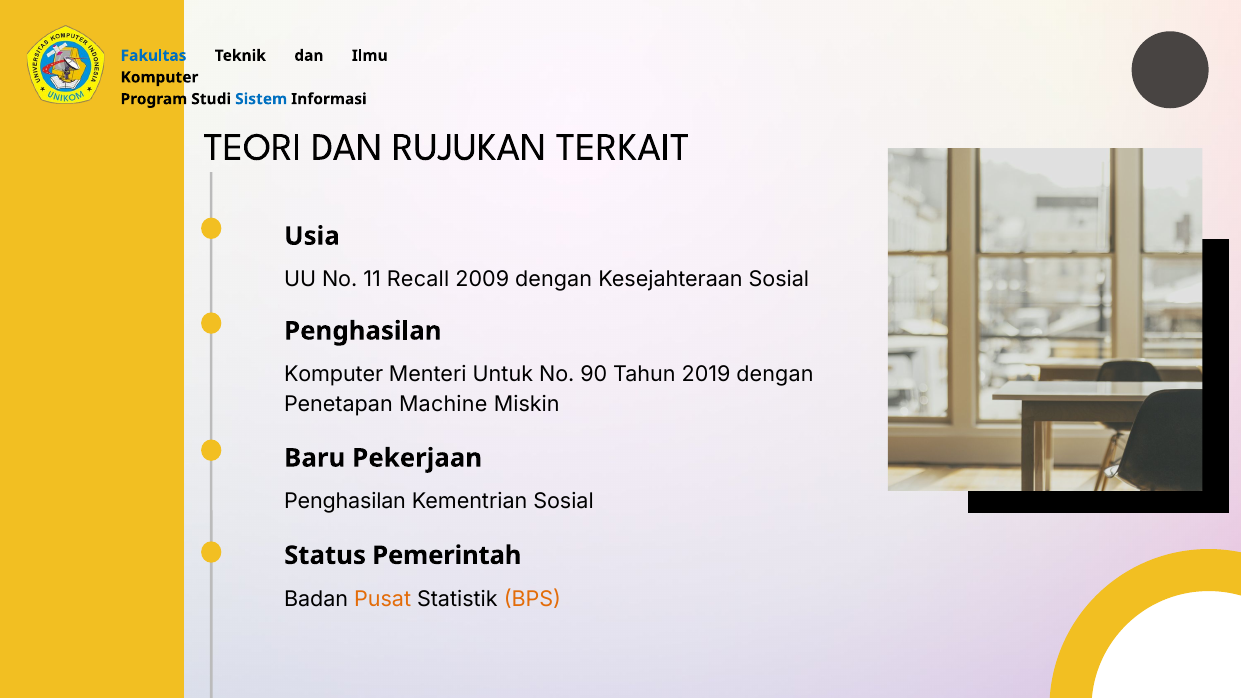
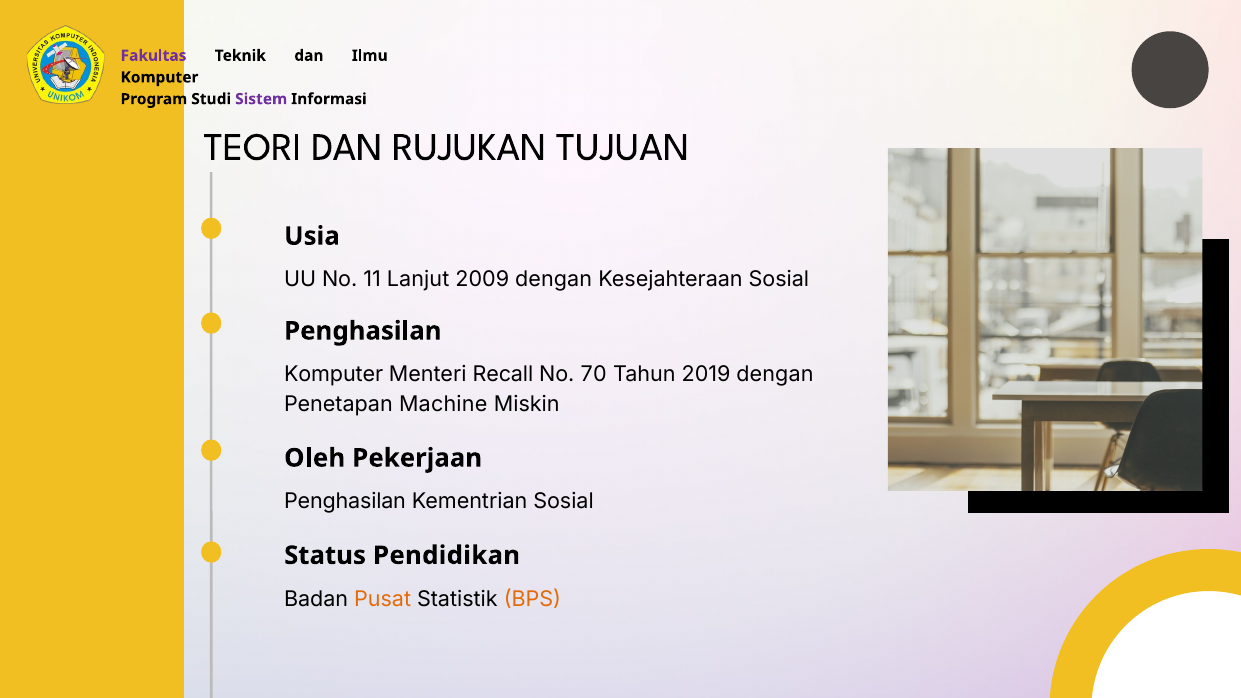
Fakultas colour: blue -> purple (153, 56)
Sistem colour: blue -> purple (261, 99)
TERKAIT: TERKAIT -> TUJUAN (623, 147)
Recall: Recall -> Lanjut (418, 280)
Untuk: Untuk -> Recall (503, 375)
90: 90 -> 70 (594, 375)
Baru: Baru -> Oleh (315, 458)
Pemerintah: Pemerintah -> Pendidikan (447, 555)
